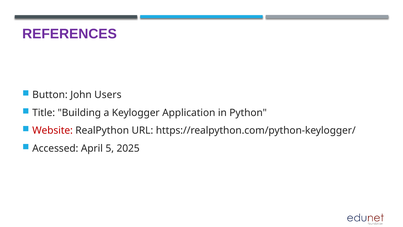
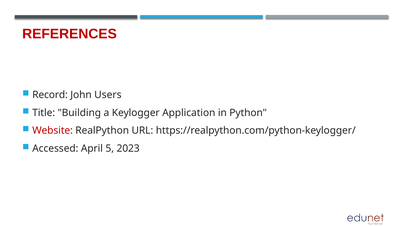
REFERENCES colour: purple -> red (70, 34)
Button: Button -> Record (50, 95)
2025: 2025 -> 2023 (128, 148)
